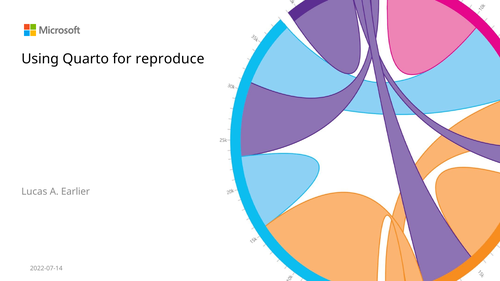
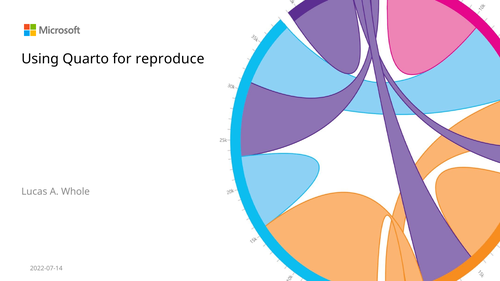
Earlier: Earlier -> Whole (75, 192)
